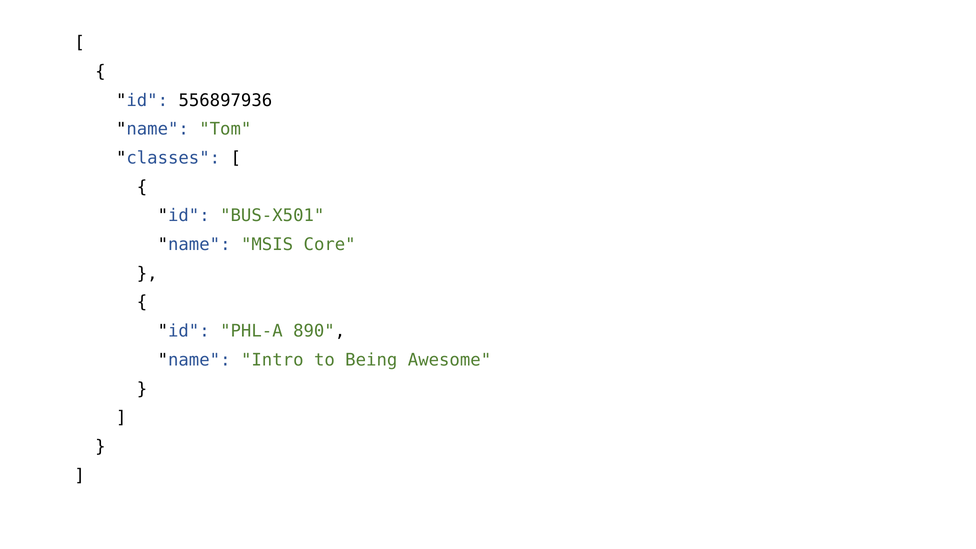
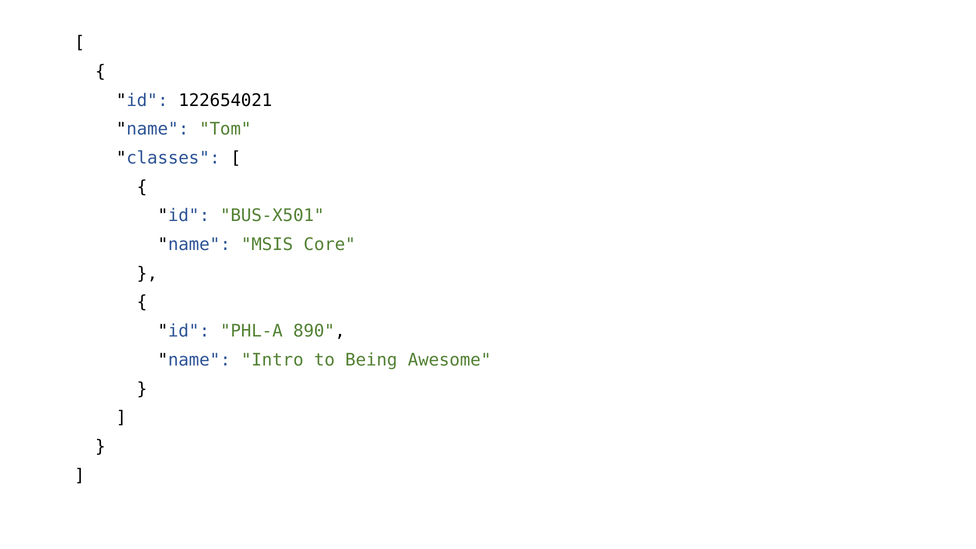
556897936: 556897936 -> 122654021 (225, 100)
